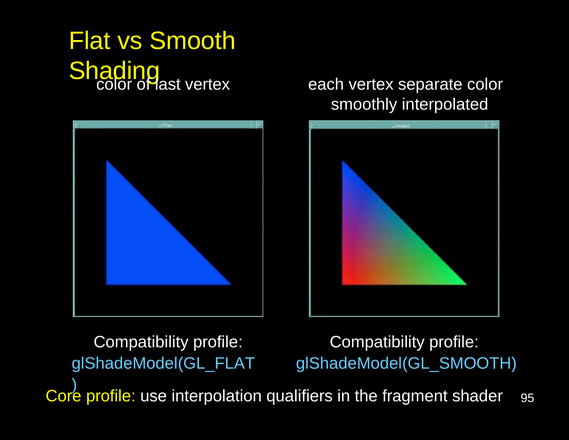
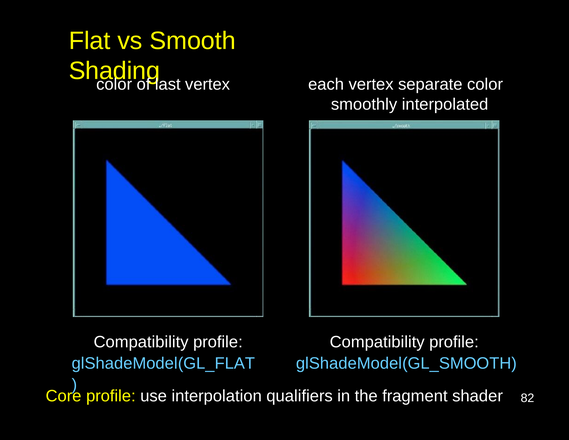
95: 95 -> 82 (527, 398)
